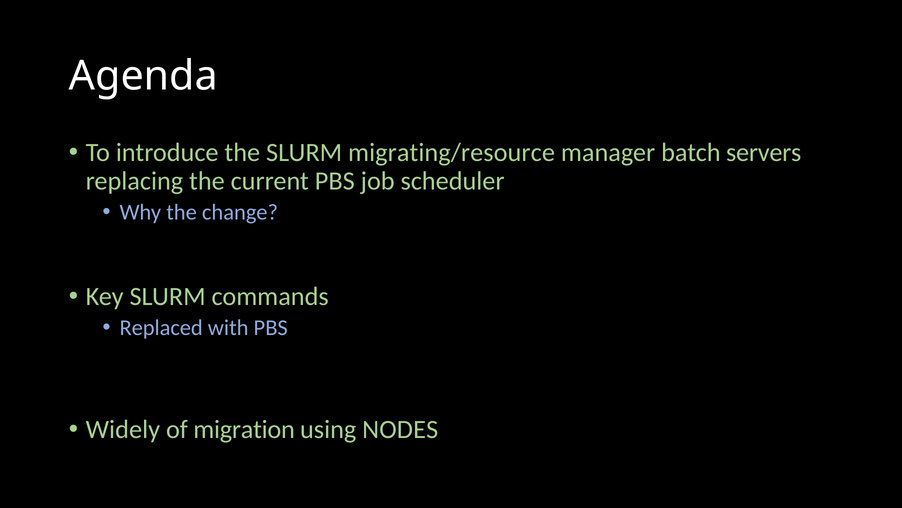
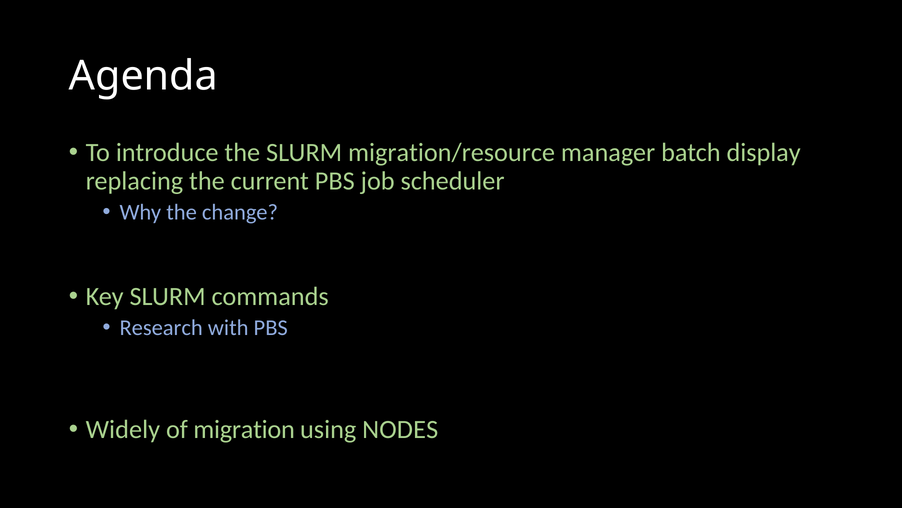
migrating/resource: migrating/resource -> migration/resource (452, 152)
servers: servers -> display (764, 152)
Replaced: Replaced -> Research (161, 327)
